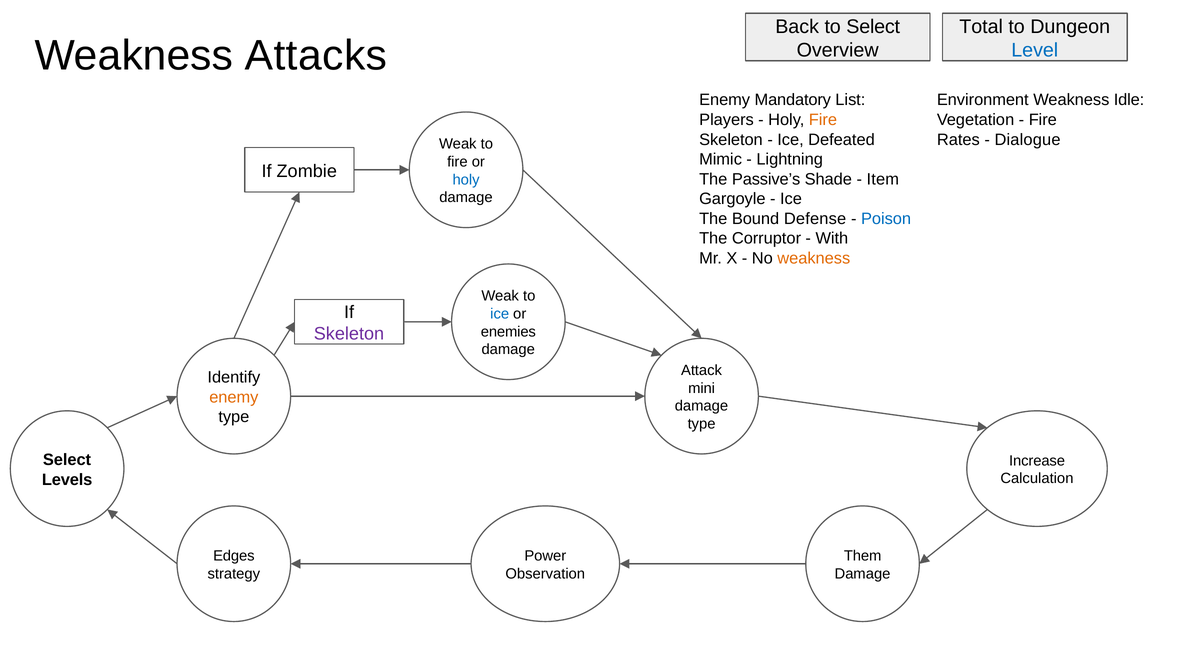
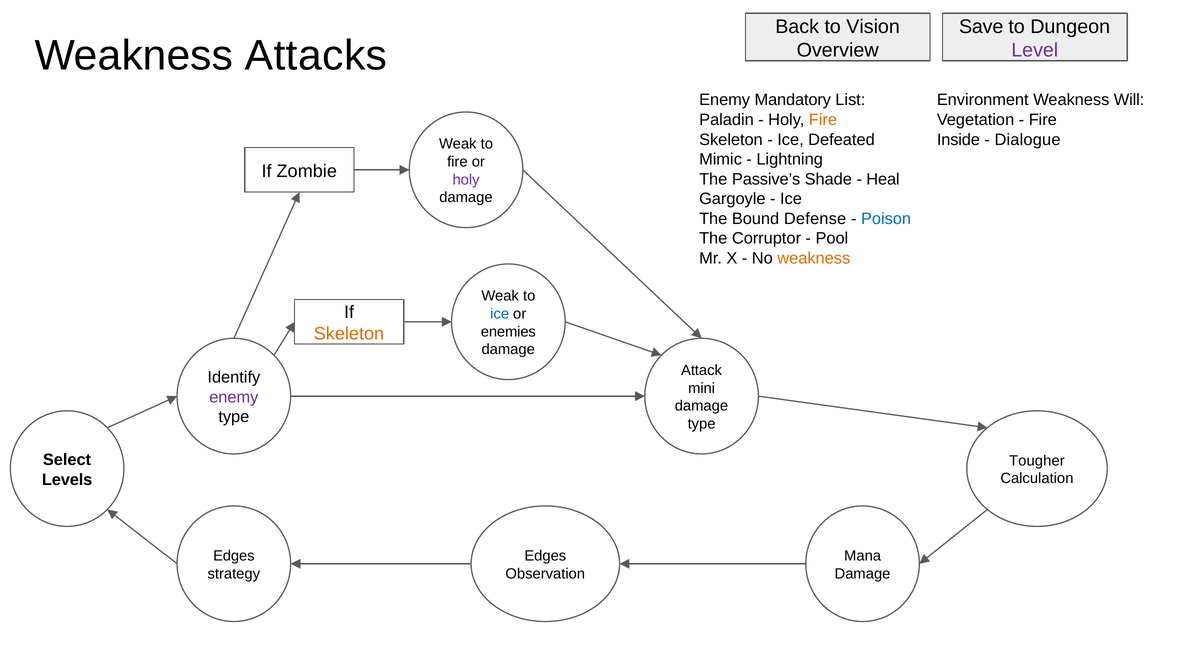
to Select: Select -> Vision (873, 27)
Total: Total -> Save (981, 27)
Level colour: blue -> purple (1035, 50)
Idle: Idle -> Will (1129, 100)
Players: Players -> Paladin (727, 120)
Rates: Rates -> Inside (958, 139)
Item: Item -> Heal (883, 179)
holy colour: blue -> purple (466, 180)
With: With -> Pool (832, 238)
Skeleton colour: purple -> orange (349, 334)
enemy colour: orange -> purple (234, 397)
Increase: Increase -> Tougher (1037, 460)
Power: Power -> Edges (545, 555)
Them: Them -> Mana (863, 555)
